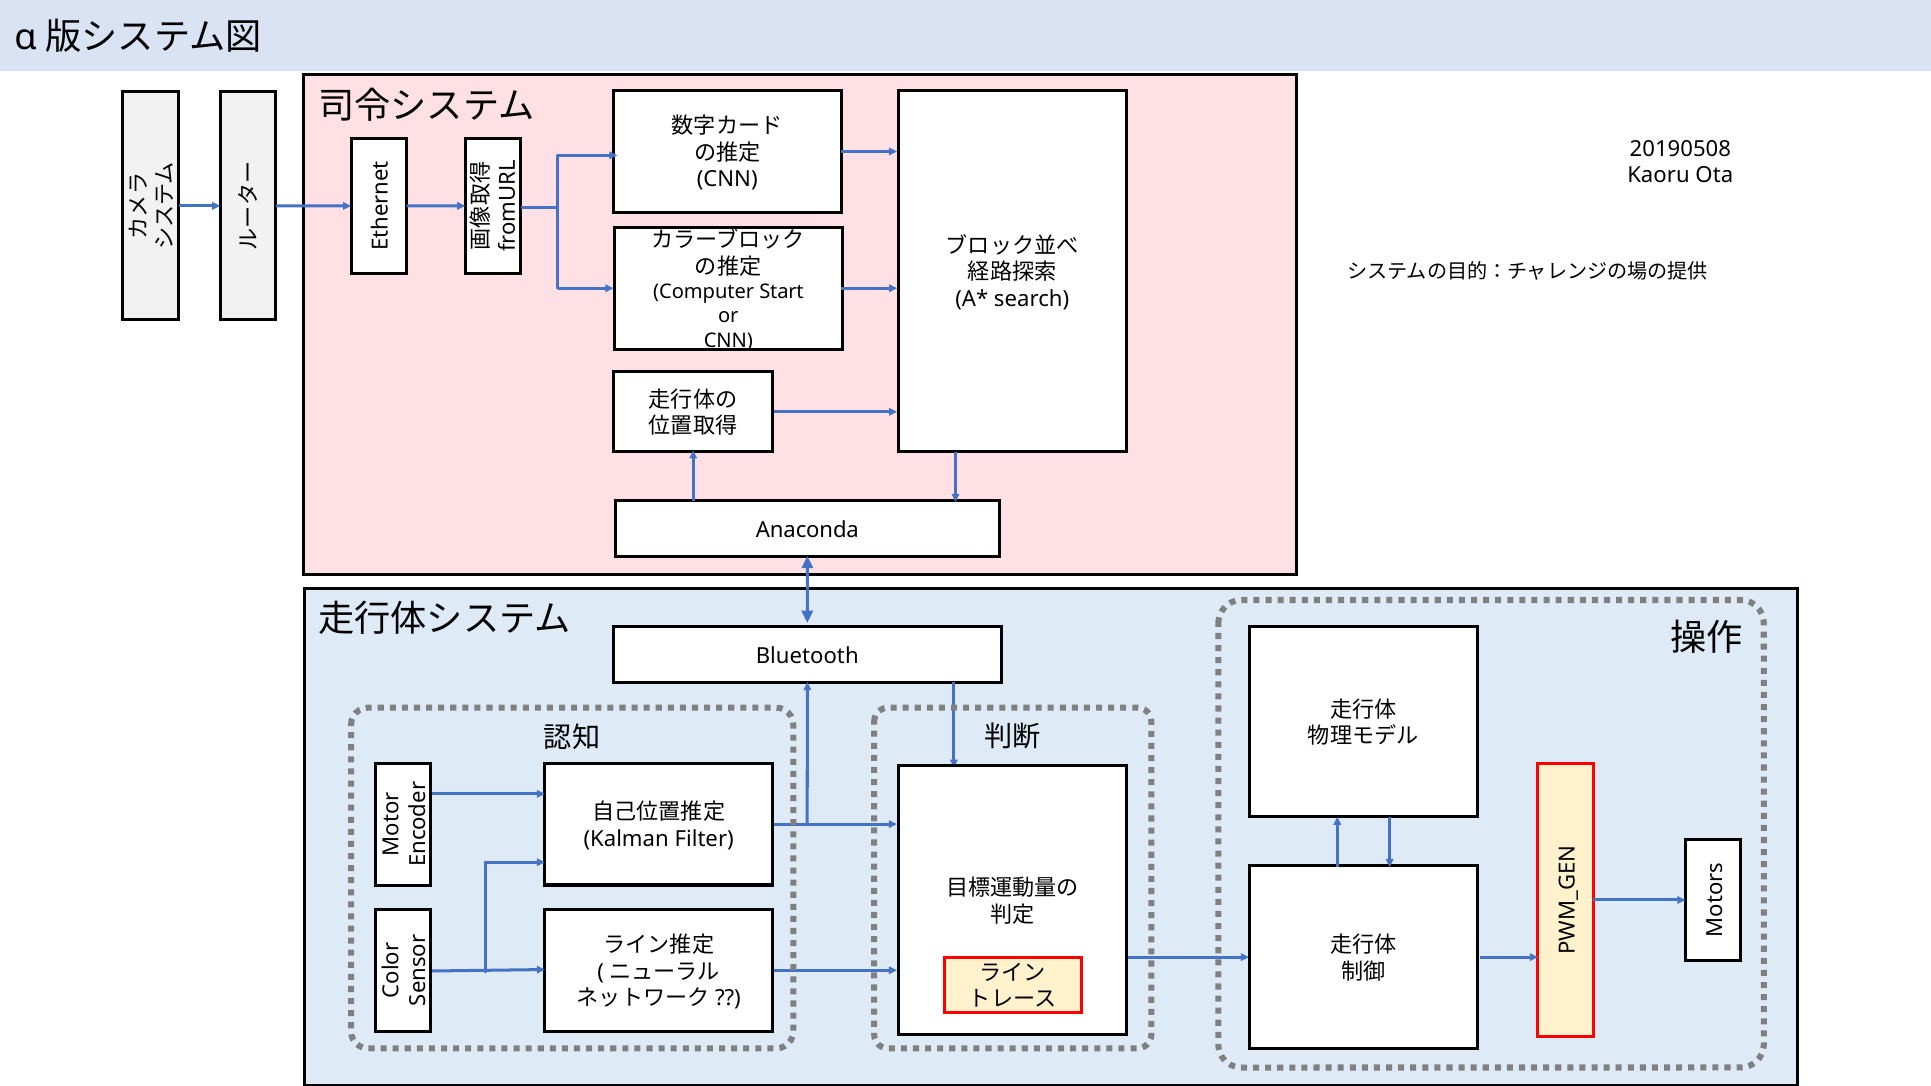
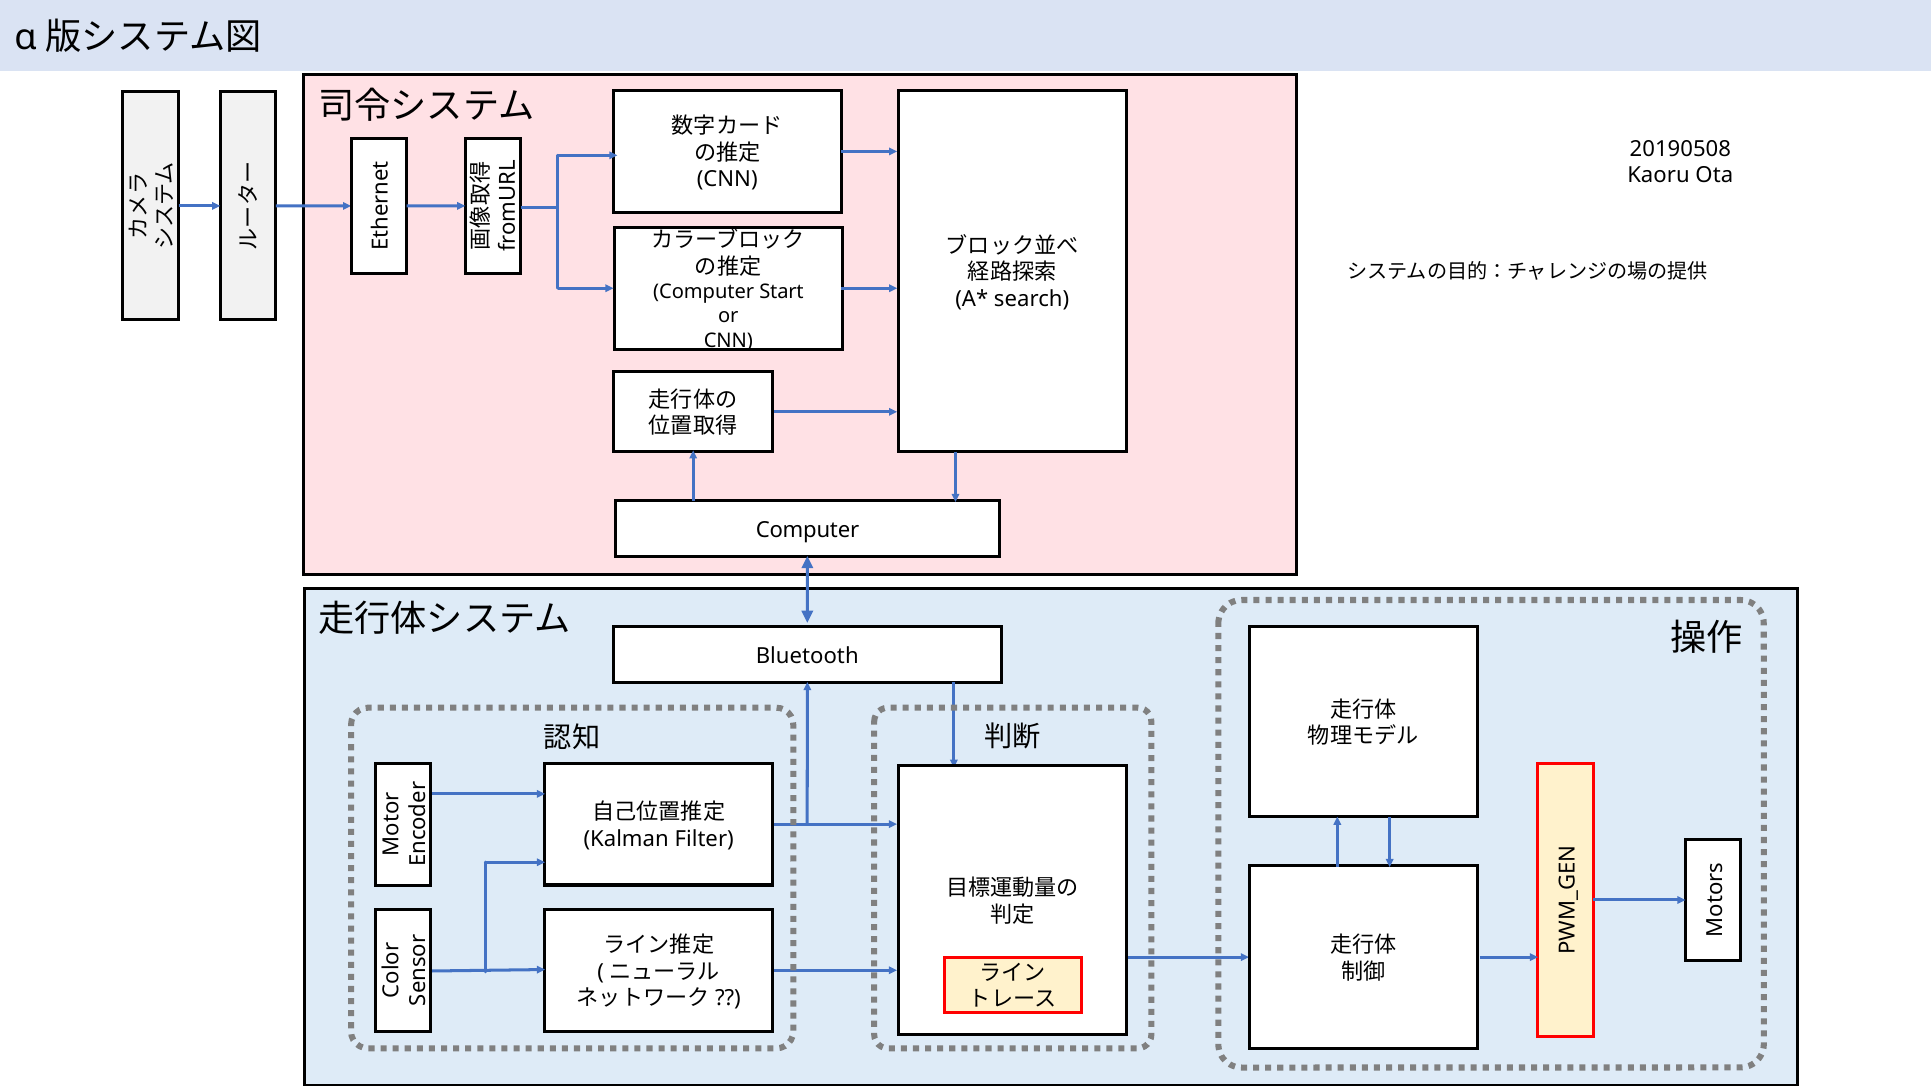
Anaconda: Anaconda -> Computer (807, 530)
